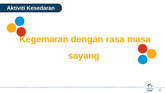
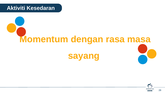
Kegemaran: Kegemaran -> Momentum (44, 39)
